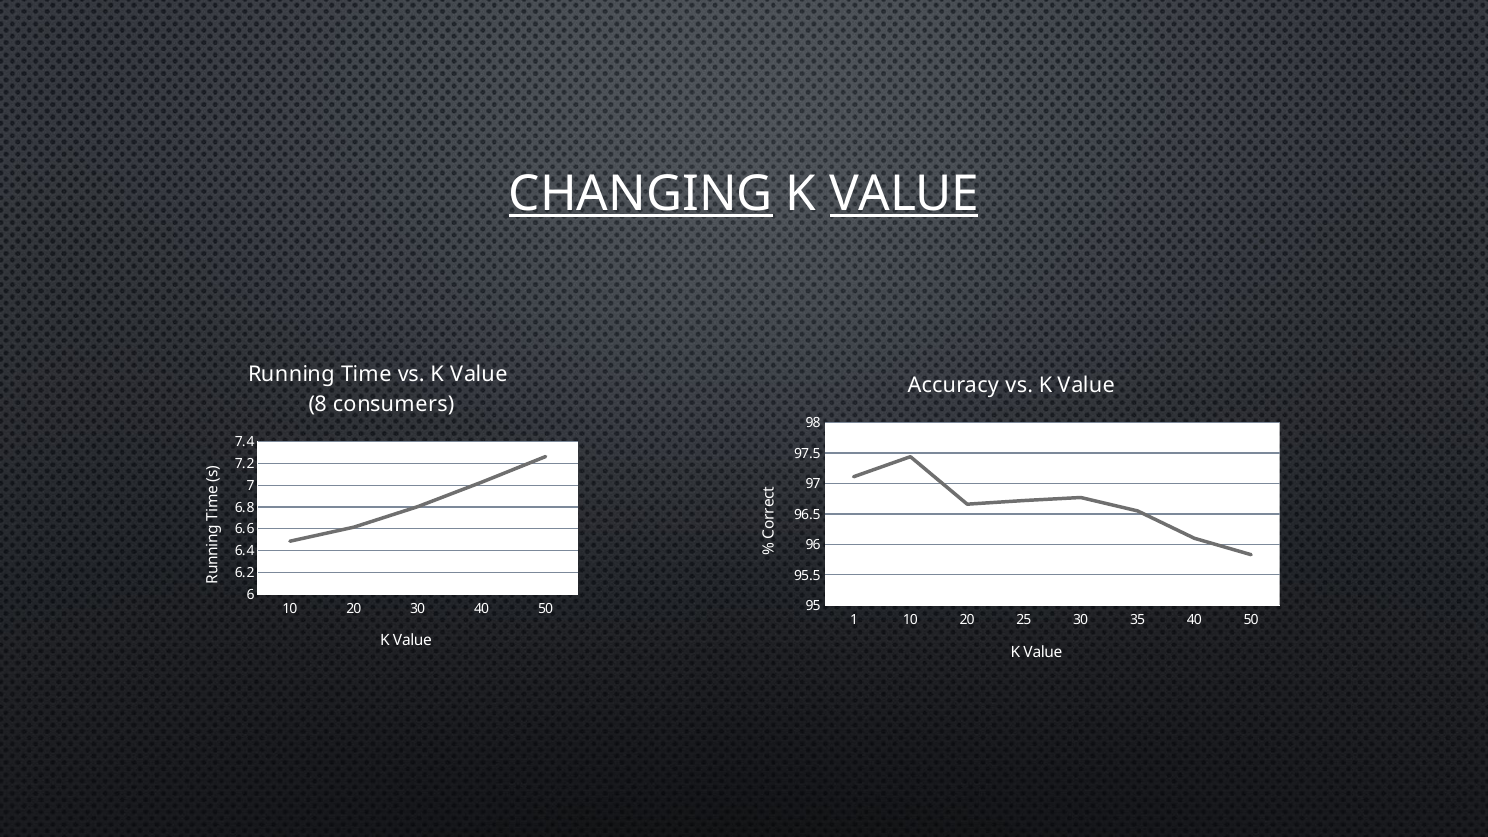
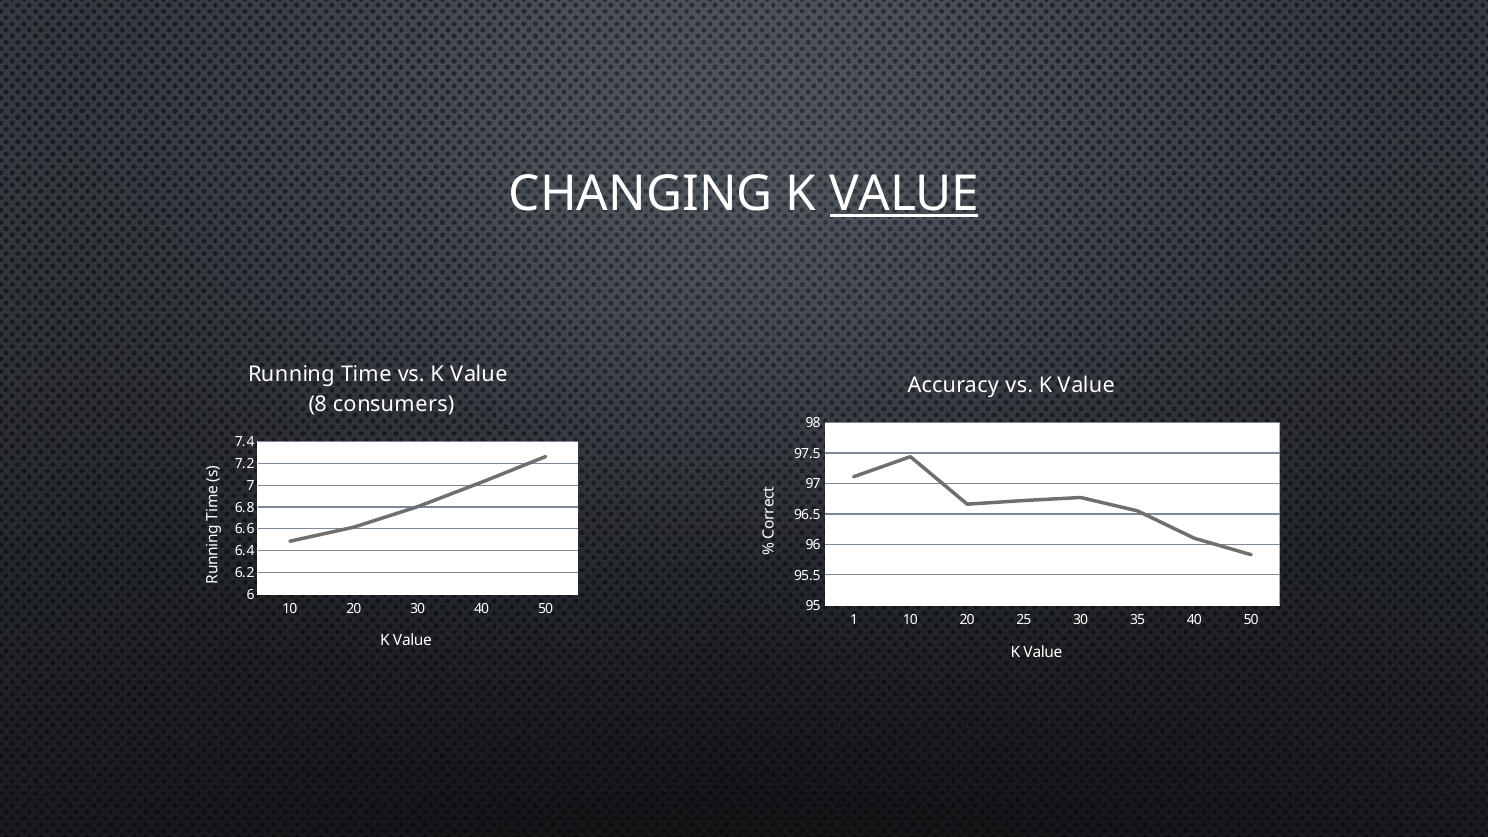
CHANGING underline: present -> none (641, 194)
